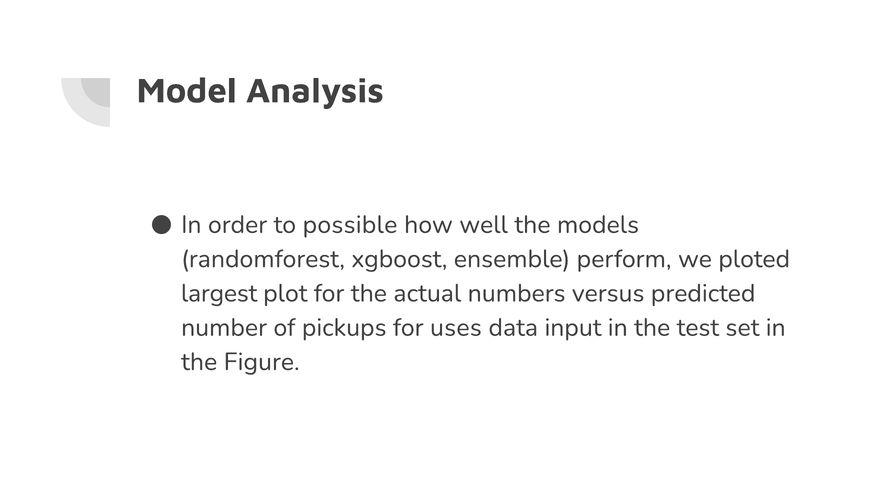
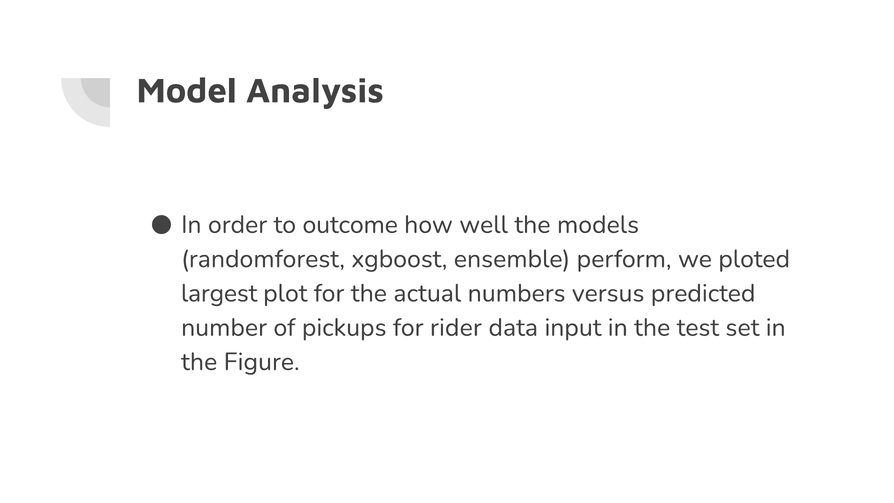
possible: possible -> outcome (350, 225)
uses: uses -> rider (456, 327)
